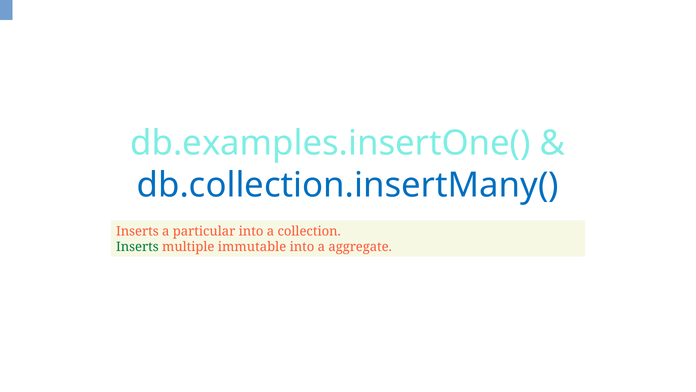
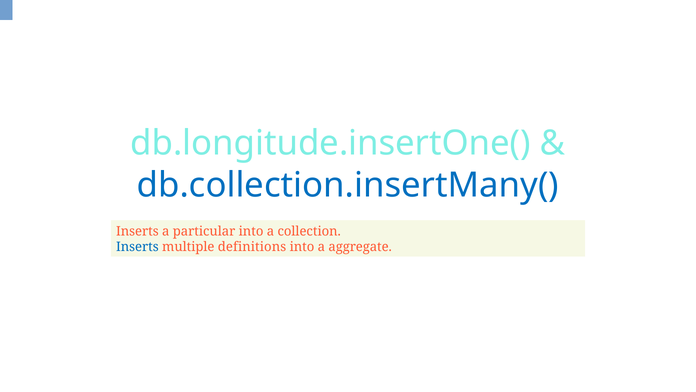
db.examples.insertOne(: db.examples.insertOne( -> db.longitude.insertOne( (331, 143)
Inserts colour: green -> blue (137, 247)
immutable: immutable -> definitions (252, 247)
